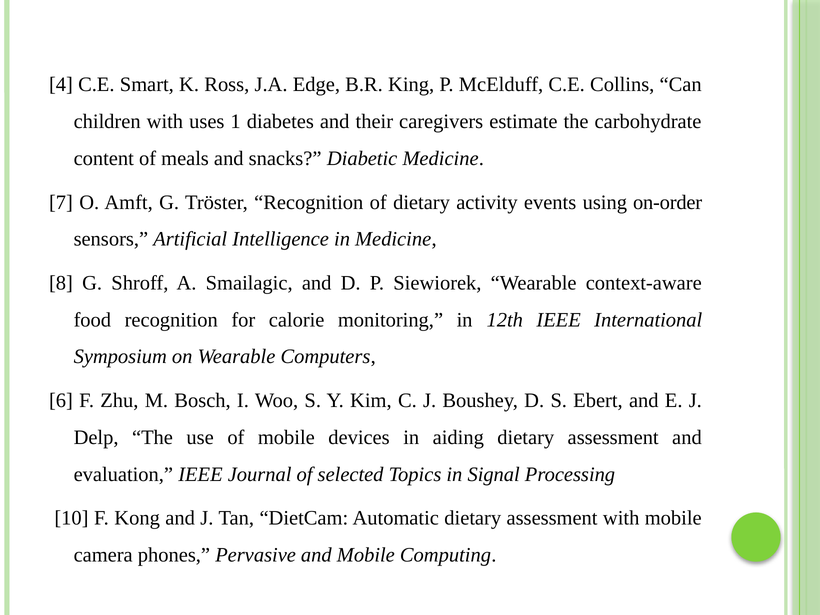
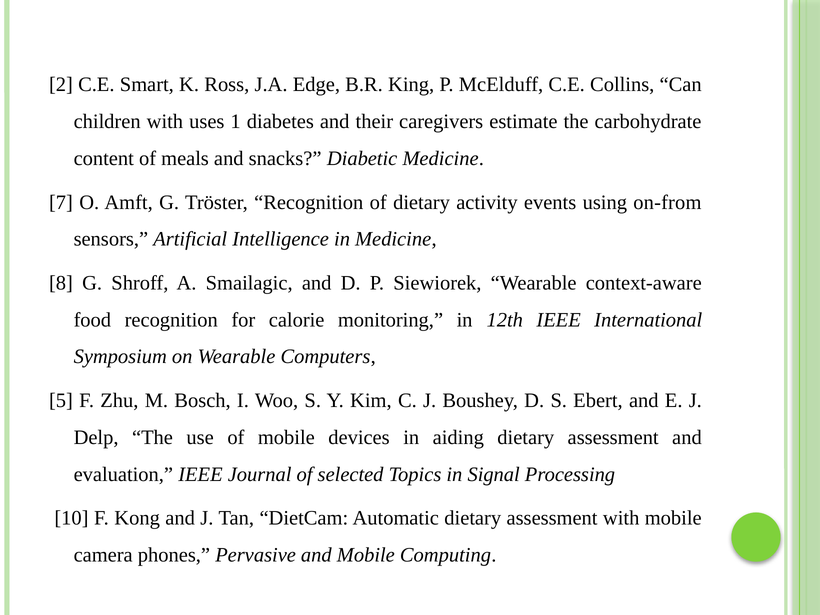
4: 4 -> 2 (61, 85)
on-order: on-order -> on-from (667, 202)
6: 6 -> 5 (61, 400)
